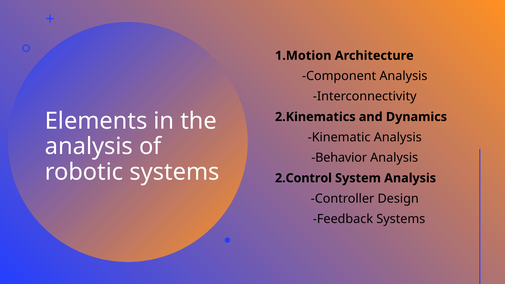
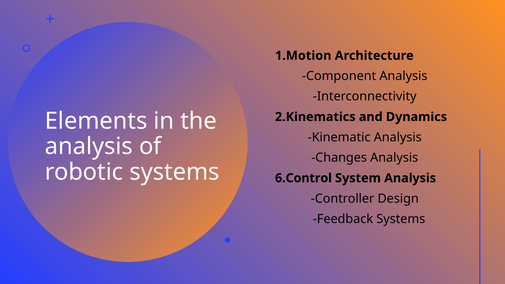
Behavior: Behavior -> Changes (339, 158)
2.Control: 2.Control -> 6.Control (303, 178)
